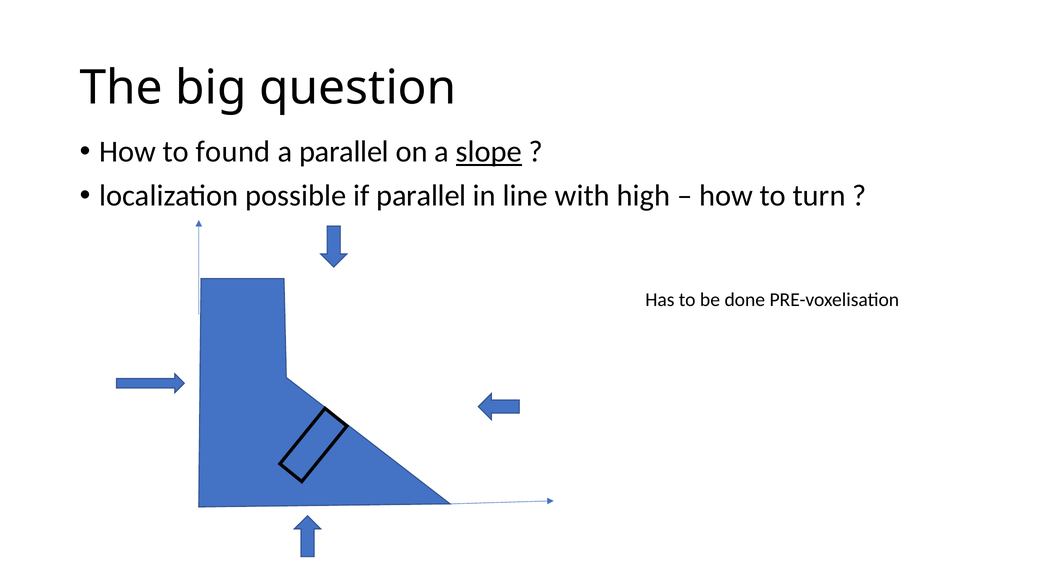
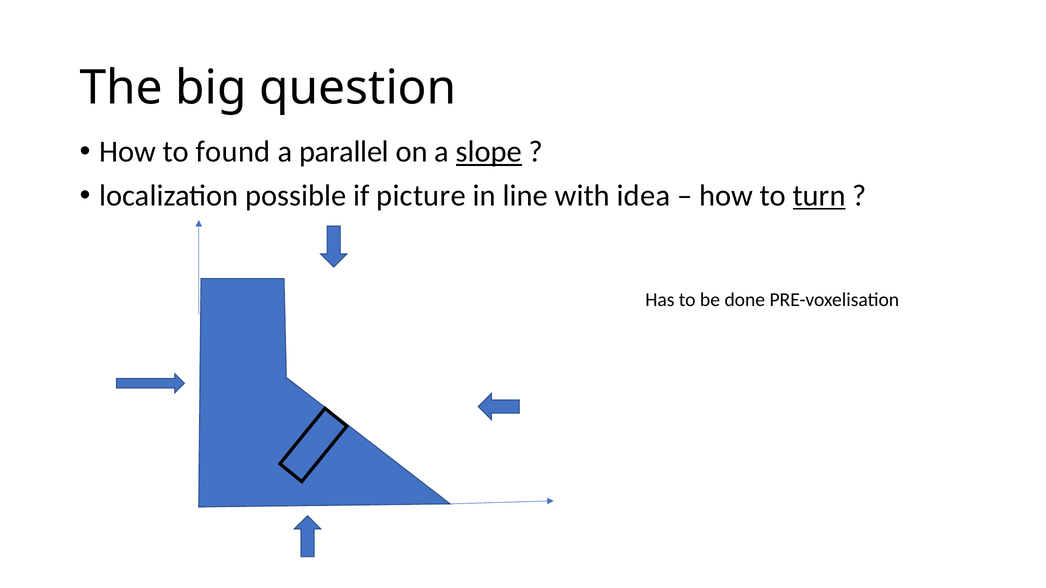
if parallel: parallel -> picture (421, 196)
high: high -> idea (643, 196)
turn underline: none -> present (819, 196)
